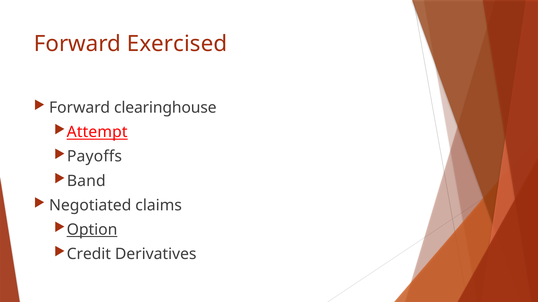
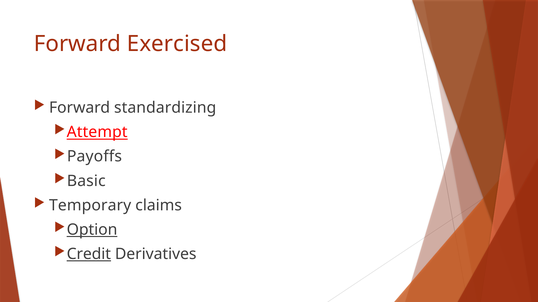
clearinghouse: clearinghouse -> standardizing (165, 108)
Band: Band -> Basic (86, 181)
Negotiated: Negotiated -> Temporary (90, 206)
Credit underline: none -> present (89, 255)
